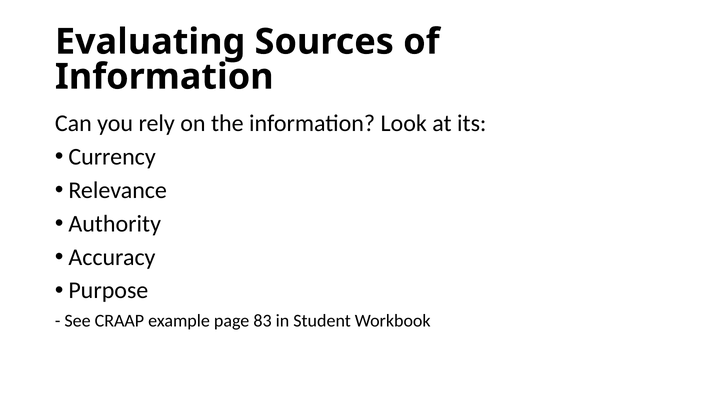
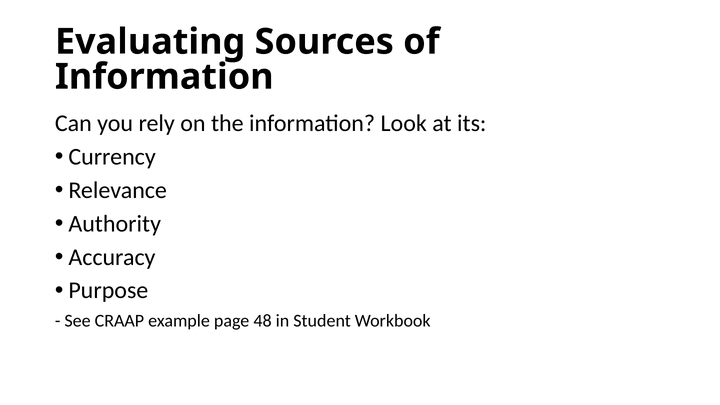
83: 83 -> 48 (263, 321)
